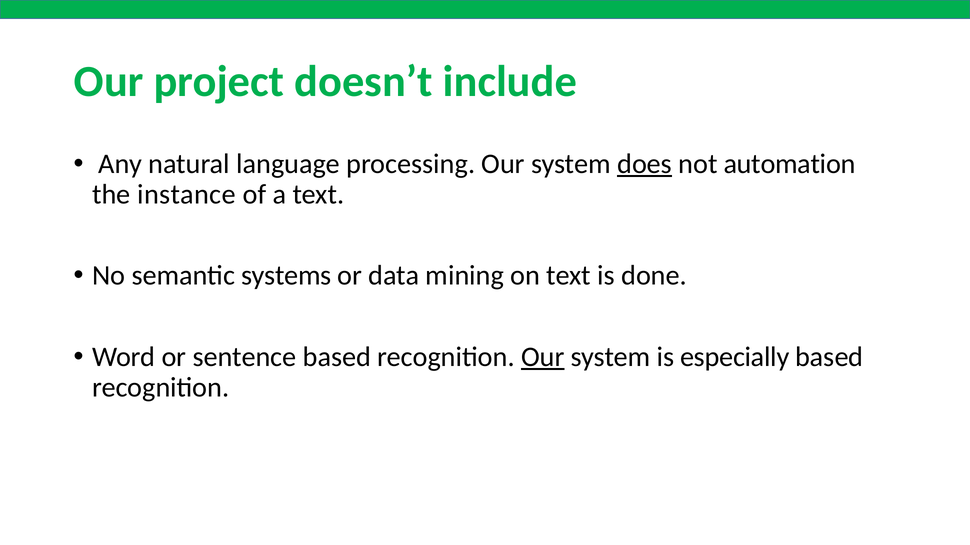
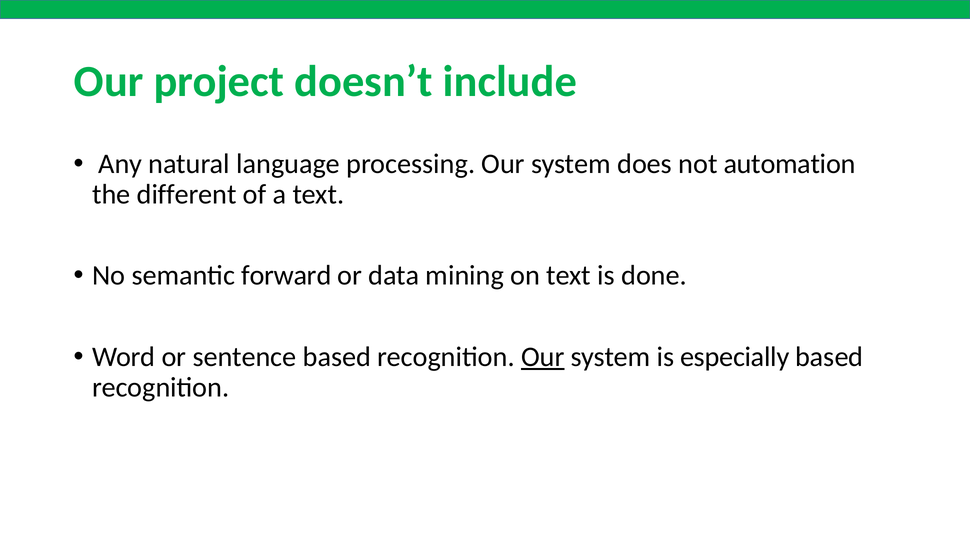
does underline: present -> none (645, 164)
instance: instance -> different (187, 195)
systems: systems -> forward (286, 276)
